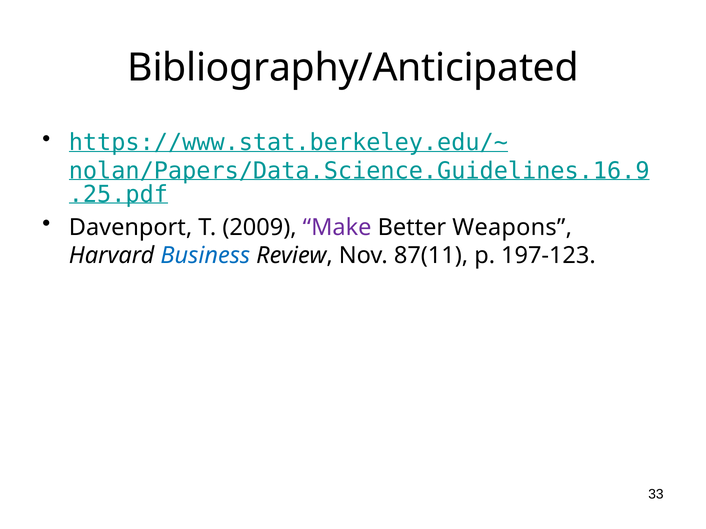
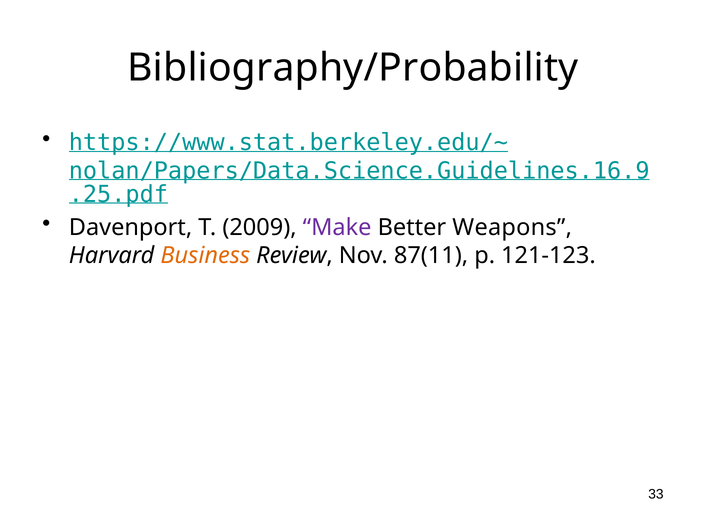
Bibliography/Anticipated: Bibliography/Anticipated -> Bibliography/Probability (353, 68)
Business colour: blue -> orange (205, 256)
197-123: 197-123 -> 121-123 (548, 256)
